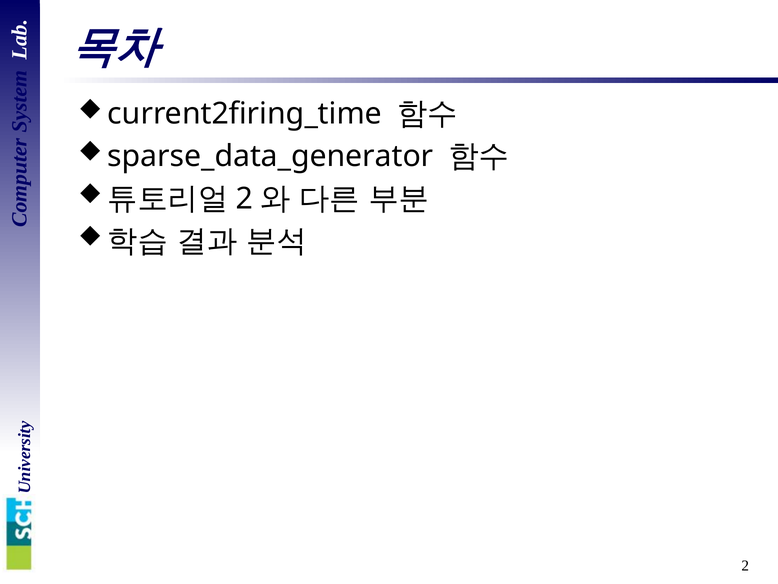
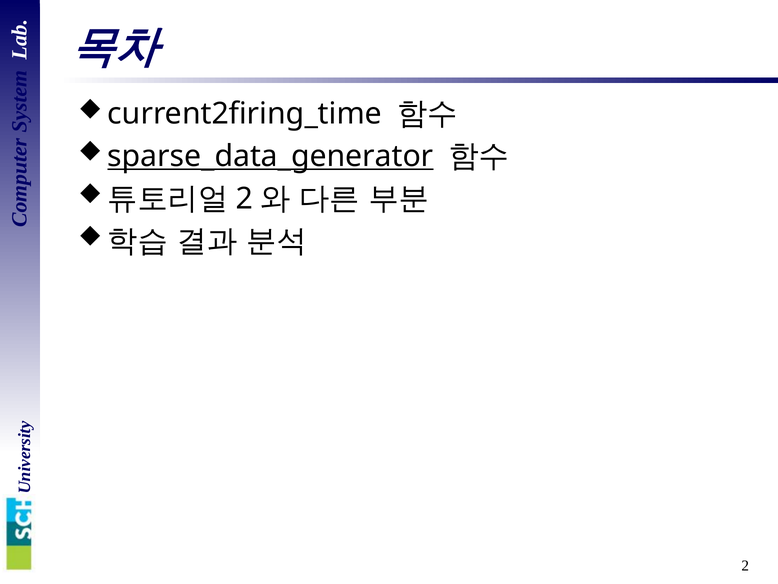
sparse_data_generator underline: none -> present (270, 156)
